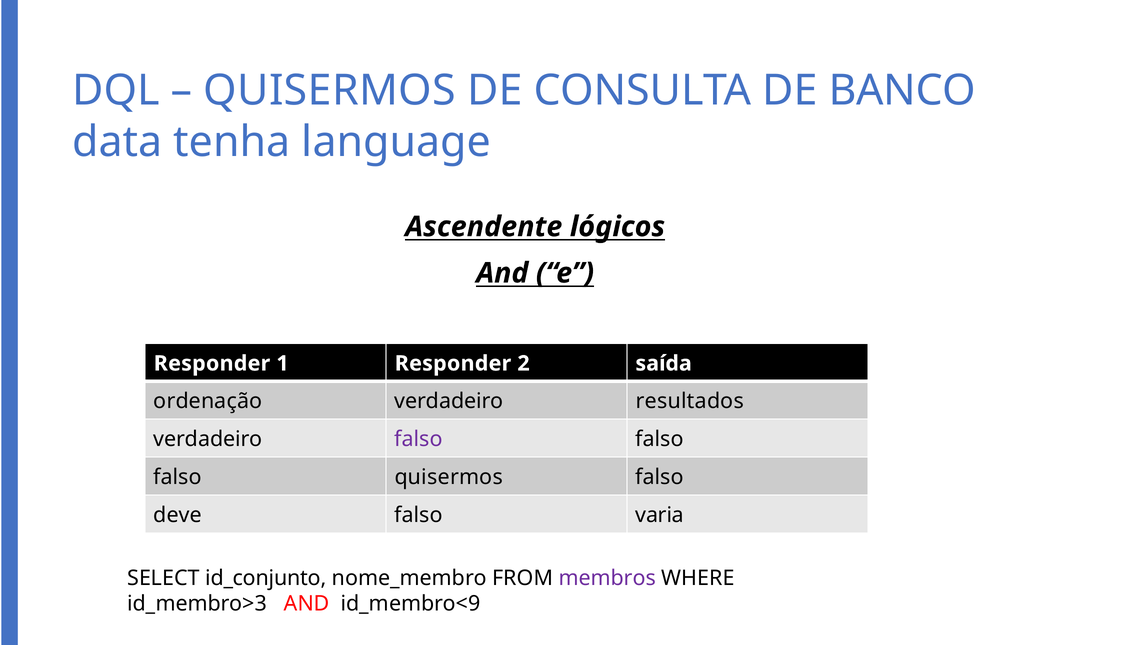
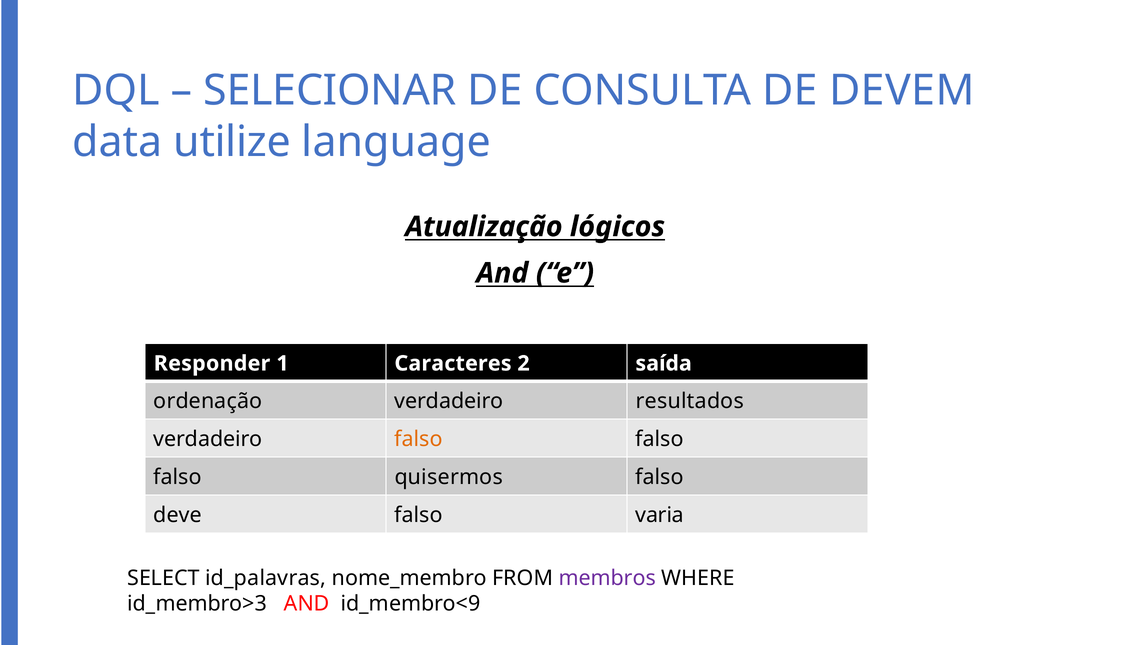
QUISERMOS: QUISERMOS -> SELECIONAR (330, 90)
BANCO: BANCO -> DEVEM (902, 90)
tenha: tenha -> utilize (232, 142)
Ascendente: Ascendente -> Atualização (484, 227)
1 Responder: Responder -> Caracteres (453, 363)
falso colour: purple -> orange (419, 439)
id_conjunto: id_conjunto -> id_palavras (266, 578)
